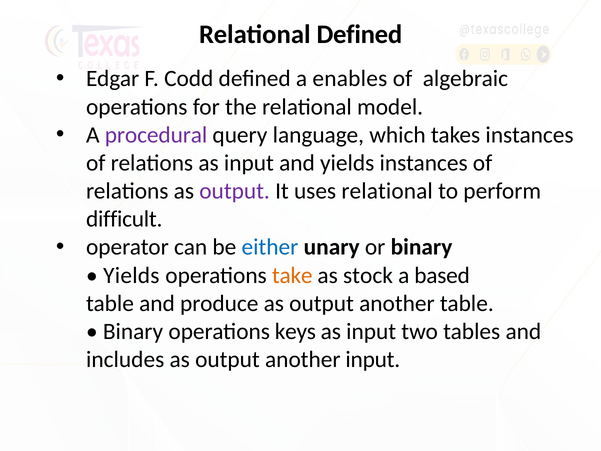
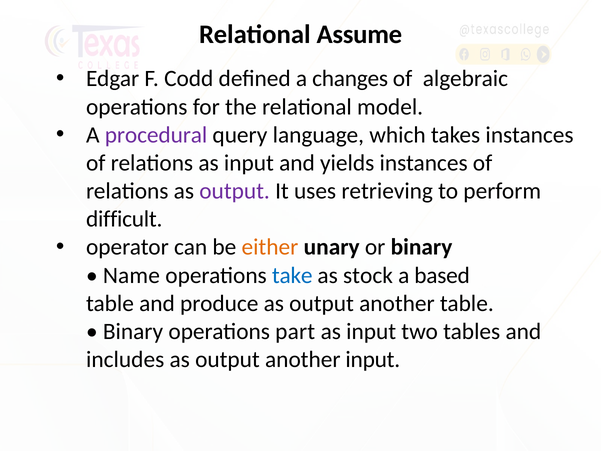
Relational Defined: Defined -> Assume (359, 34)
enables: enables -> changes (350, 79)
uses relational: relational -> retrieving (387, 191)
either colour: blue -> orange (270, 247)
Yields: Yields -> Name (131, 275)
take colour: orange -> blue (292, 275)
keys: keys -> part (295, 331)
